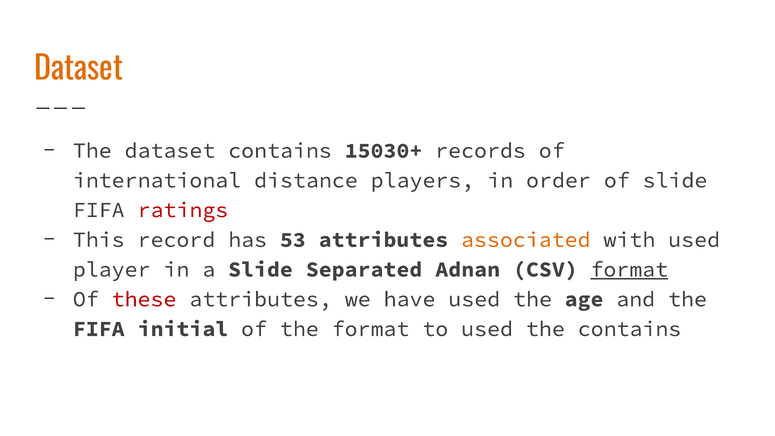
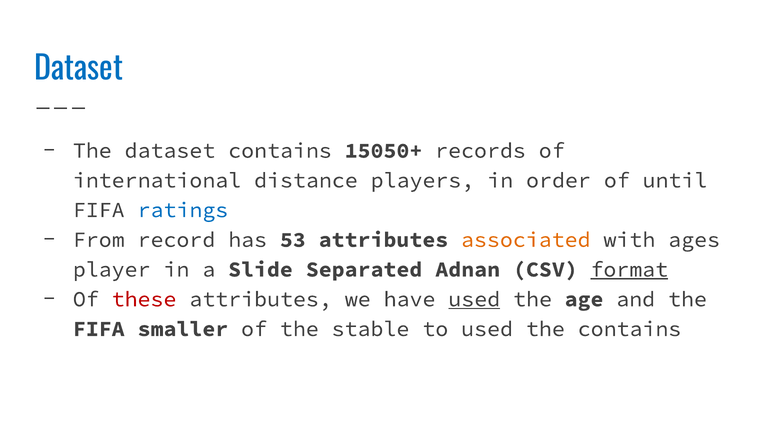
Dataset colour: orange -> blue (79, 69)
15030+: 15030+ -> 15050+ (383, 151)
of slide: slide -> until (675, 180)
ratings colour: red -> blue (183, 210)
This: This -> From (99, 240)
with used: used -> ages (694, 240)
used underline: none -> present (474, 299)
initial: initial -> smaller (183, 329)
the format: format -> stable (370, 329)
